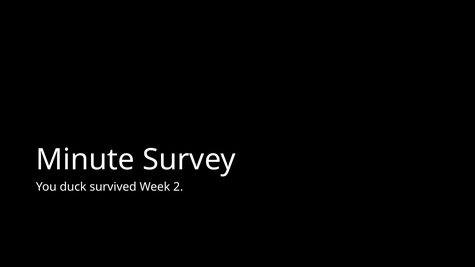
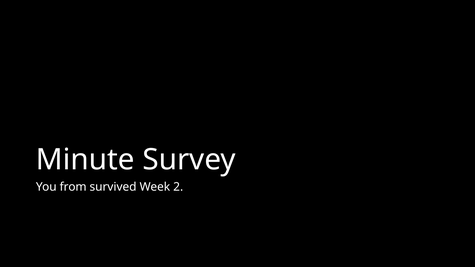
duck: duck -> from (73, 187)
